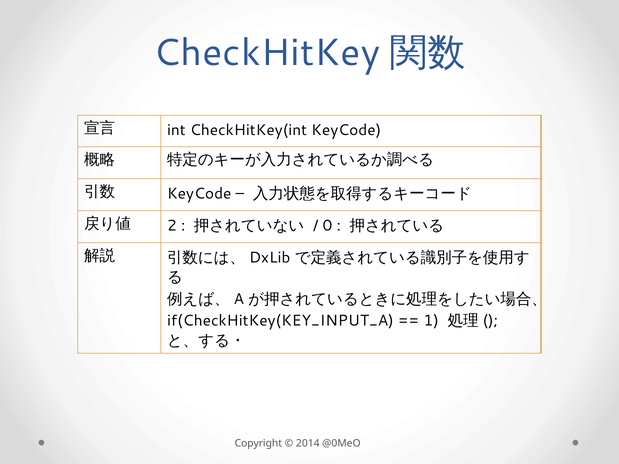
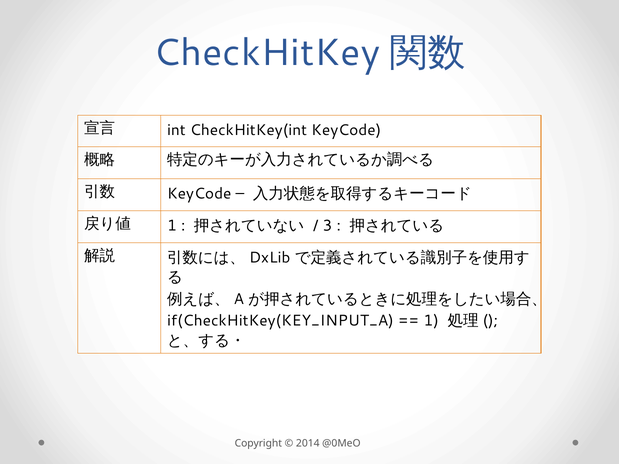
2: 2 -> 1 (172, 226)
0: 0 -> 3 (327, 226)
